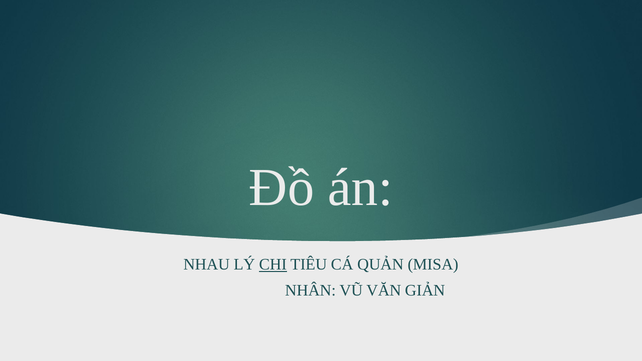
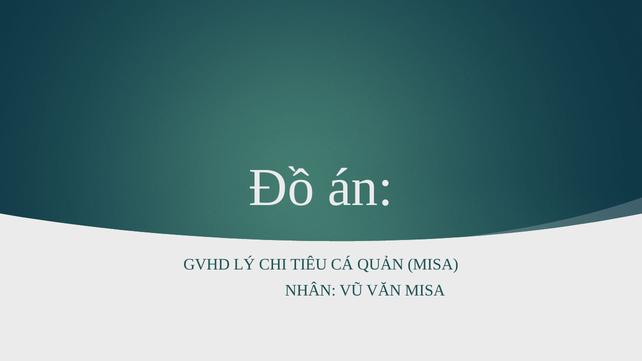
NHAU: NHAU -> GVHD (207, 265)
CHI underline: present -> none (273, 265)
VĂN GIẢN: GIẢN -> MISA (425, 291)
